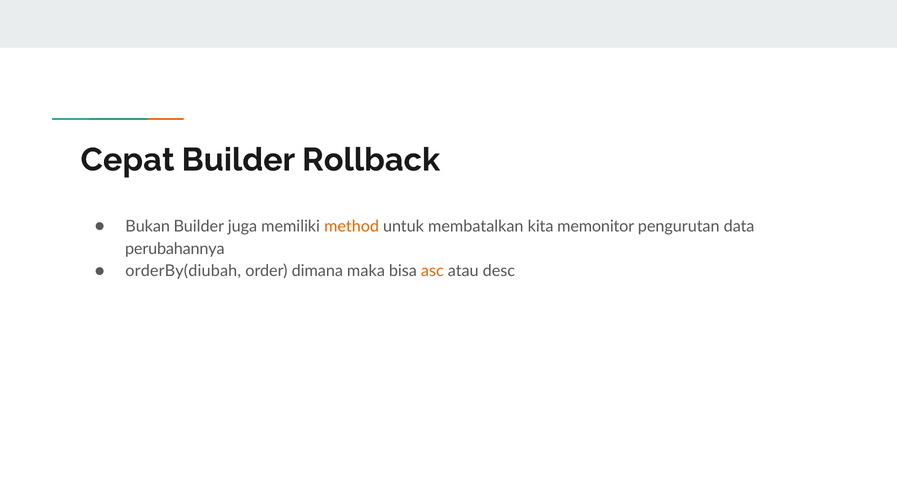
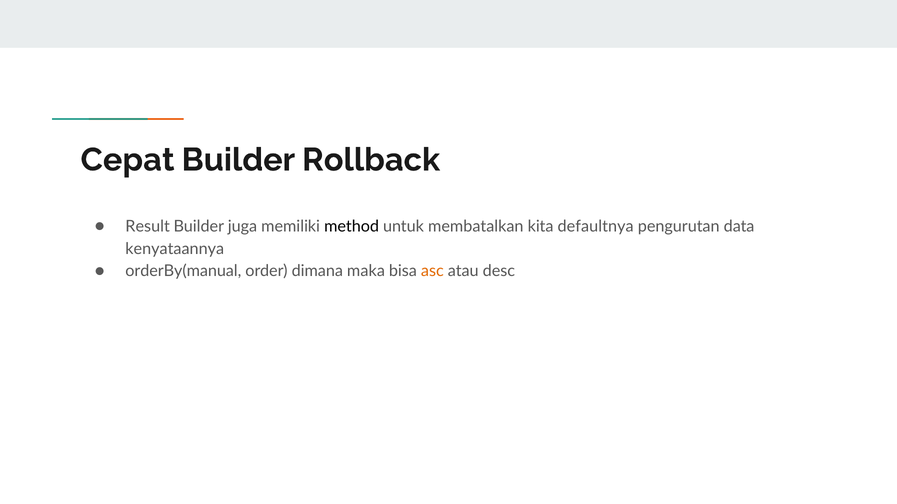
Bukan: Bukan -> Result (148, 227)
method colour: orange -> black (352, 227)
memonitor: memonitor -> defaultnya (596, 227)
perubahannya: perubahannya -> kenyataannya (175, 249)
orderBy(diubah: orderBy(diubah -> orderBy(manual (183, 271)
